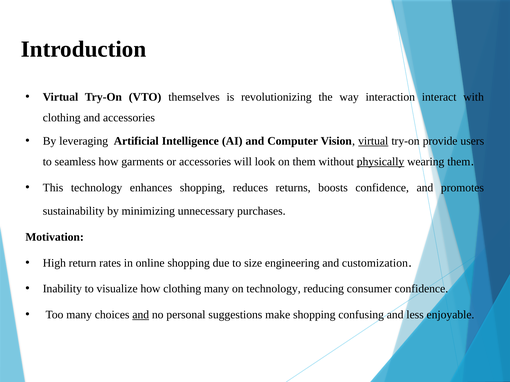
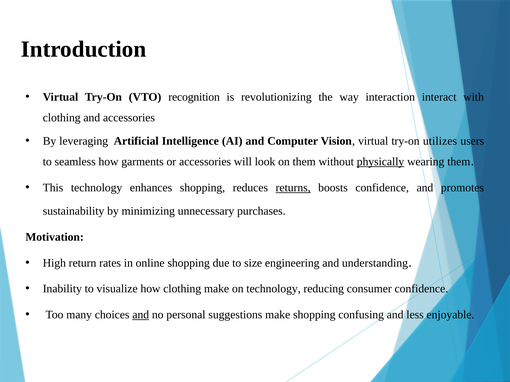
themselves: themselves -> recognition (194, 97)
virtual underline: present -> none (373, 141)
provide: provide -> utilizes (440, 141)
returns underline: none -> present (293, 188)
customization: customization -> understanding (375, 263)
clothing many: many -> make (217, 289)
